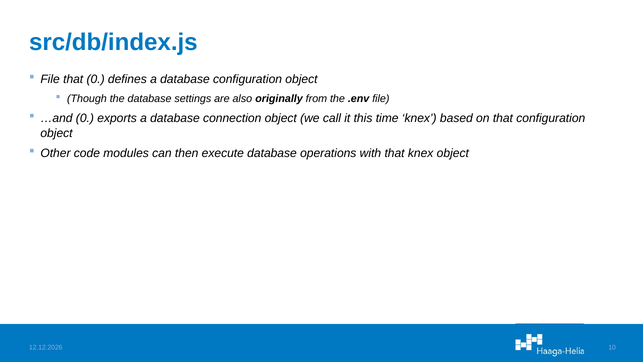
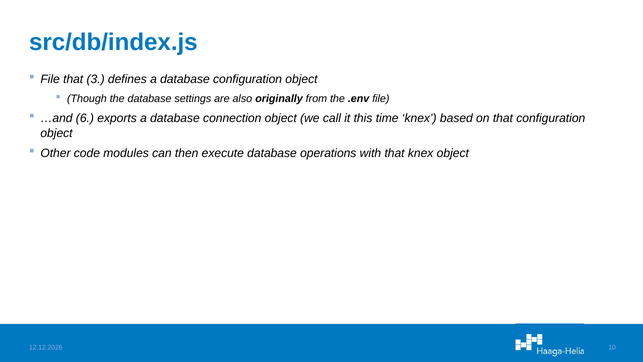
that 0: 0 -> 3 (96, 79)
…and 0: 0 -> 6 (85, 118)
